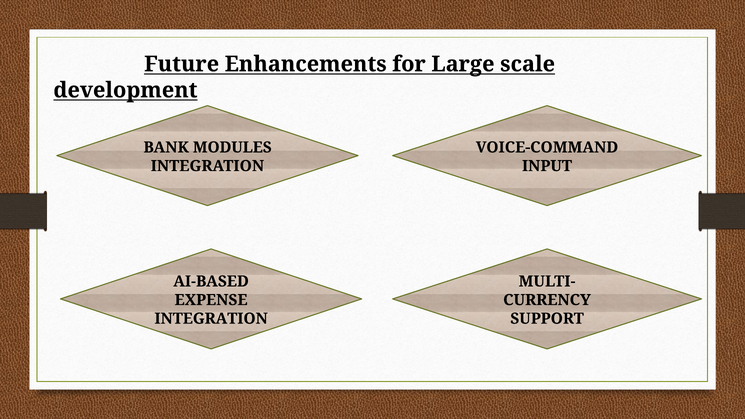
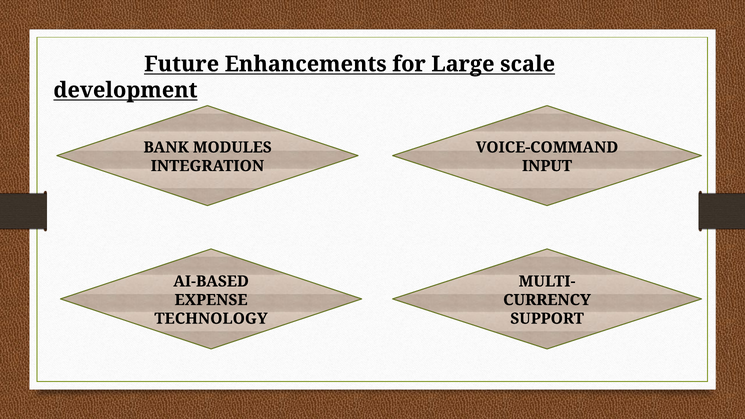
INTEGRATION: INTEGRATION -> TECHNOLOGY (211, 319)
